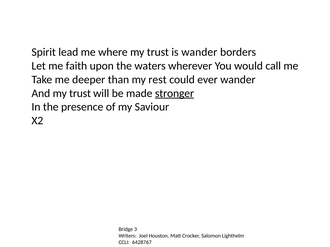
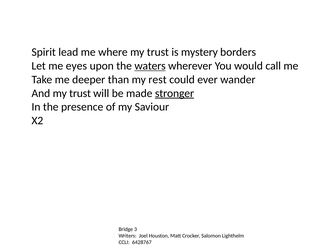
is wander: wander -> mystery (199, 52)
faith: faith -> eyes (76, 66)
waters underline: none -> present (150, 66)
